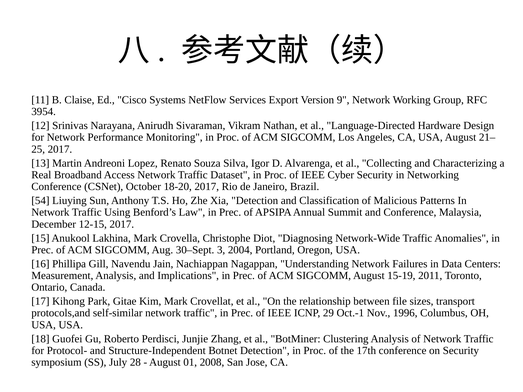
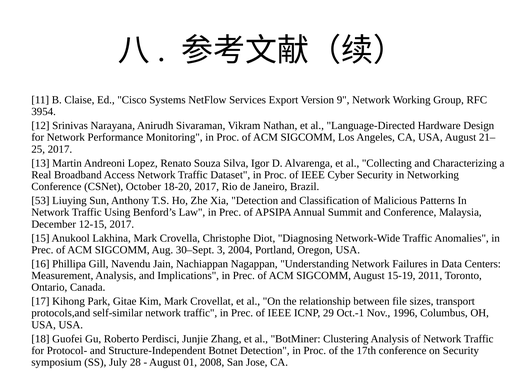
54: 54 -> 53 (40, 201)
